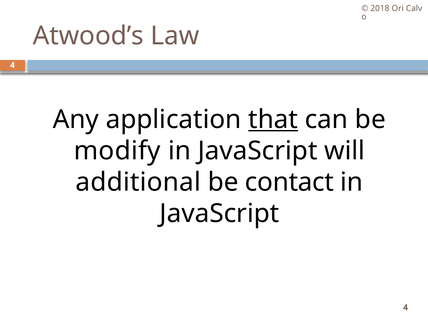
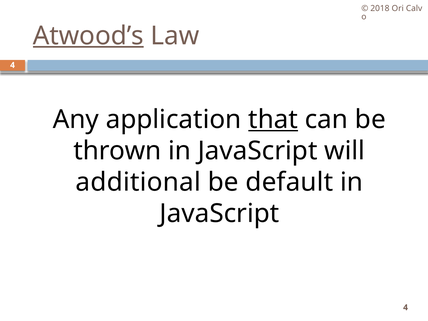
Atwood’s underline: none -> present (88, 36)
modify: modify -> thrown (117, 151)
contact: contact -> default (289, 182)
